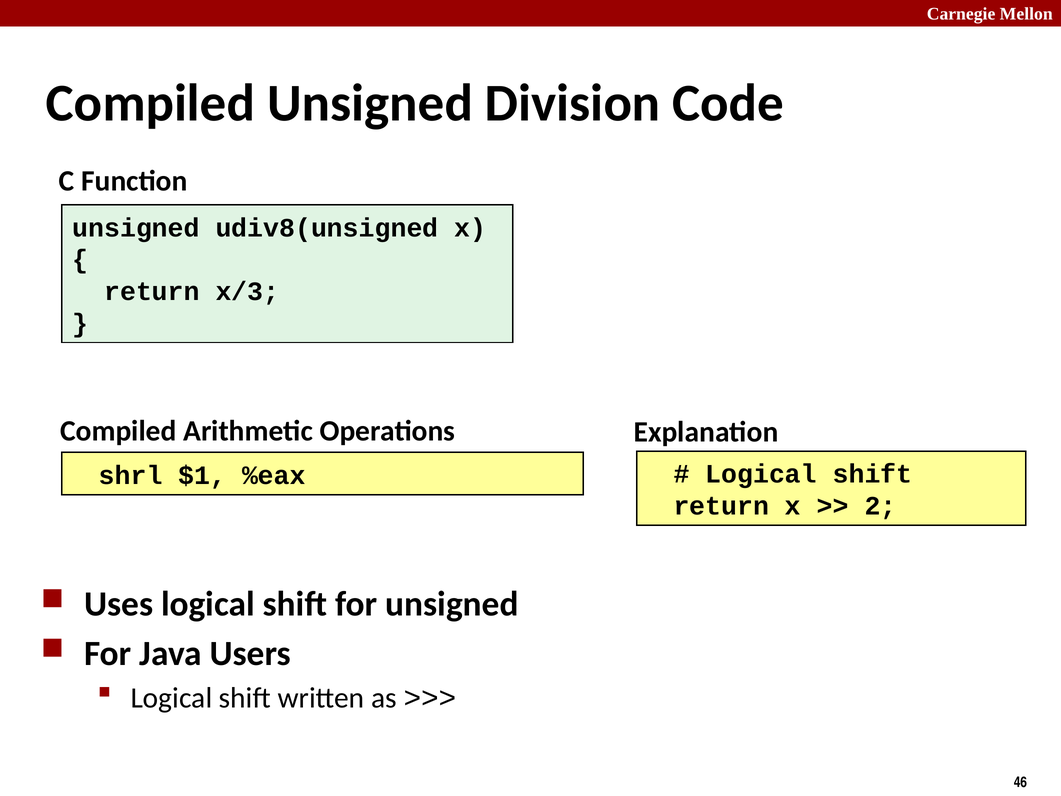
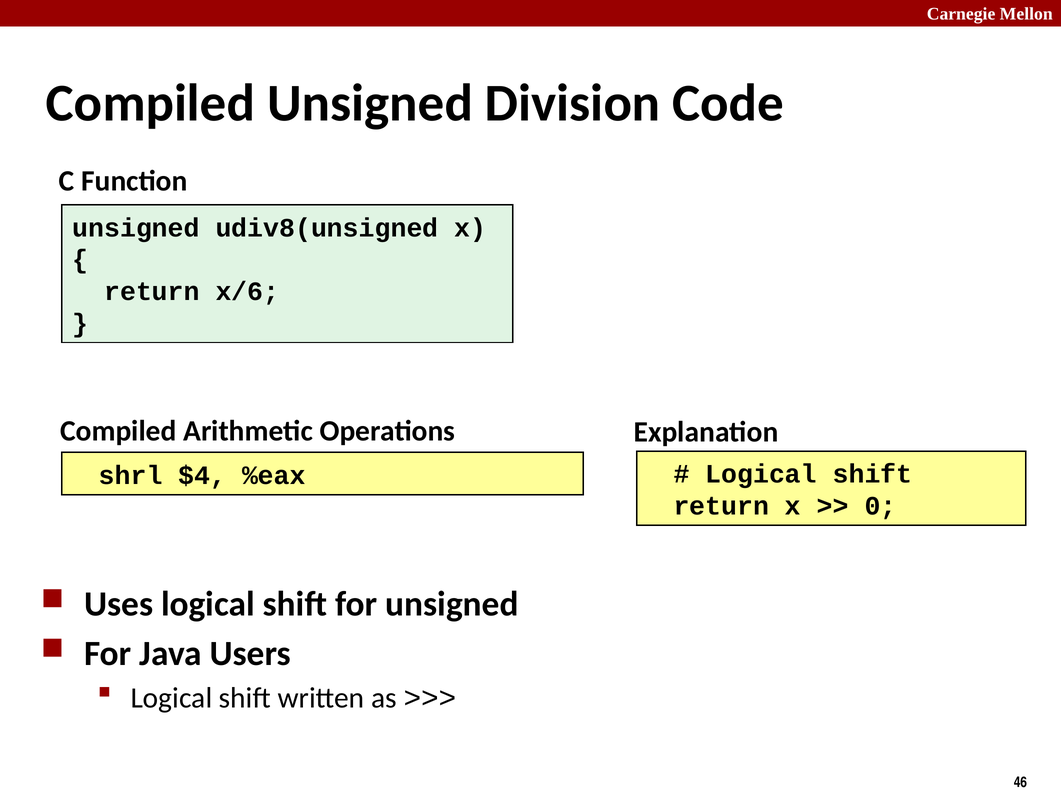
x/3: x/3 -> x/6 (247, 291)
$1: $1 -> $4 (202, 475)
2: 2 -> 0 (880, 506)
